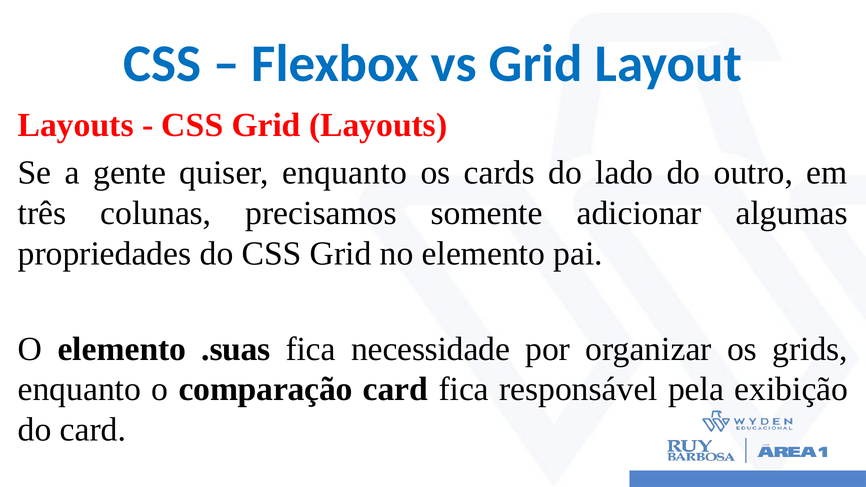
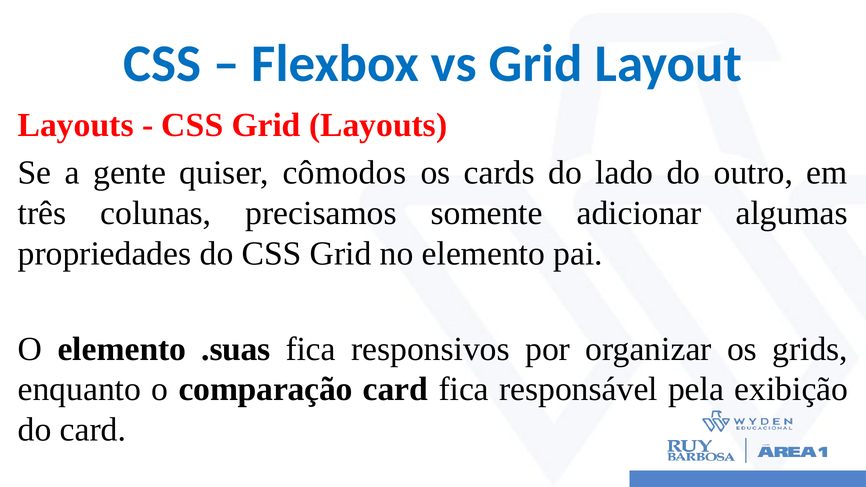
quiser enquanto: enquanto -> cômodos (344, 173)
necessidade: necessidade -> responsivos (430, 349)
